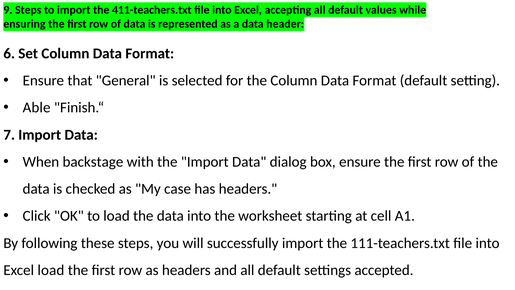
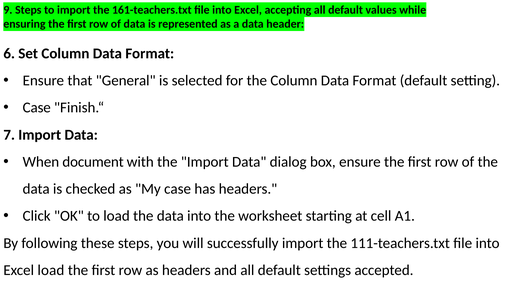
411-teachers.txt: 411-teachers.txt -> 161-teachers.txt (152, 10)
Able: Able -> Case (37, 108)
backstage: backstage -> document (93, 162)
